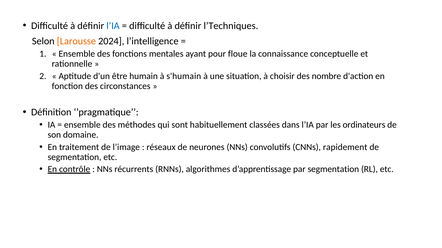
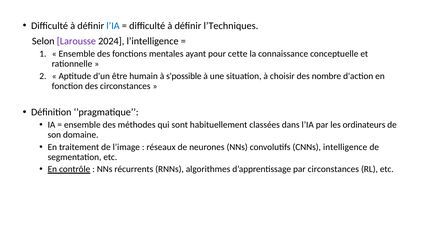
Larousse colour: orange -> purple (76, 41)
floue: floue -> cette (238, 54)
s'humain: s'humain -> s'possible (184, 76)
rapidement: rapidement -> intelligence (345, 147)
par segmentation: segmentation -> circonstances (333, 170)
